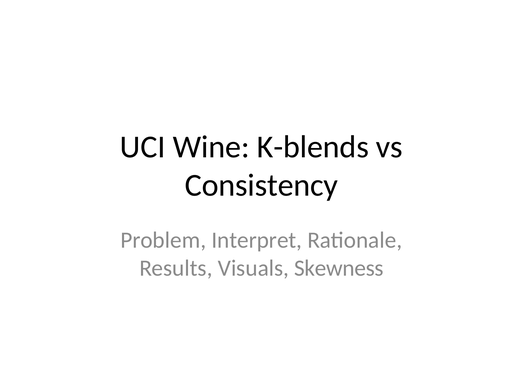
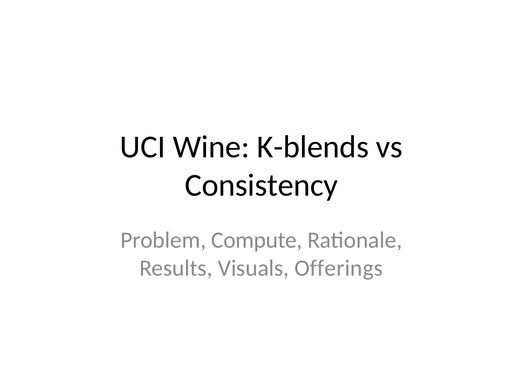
Interpret: Interpret -> Compute (257, 240)
Skewness: Skewness -> Offerings (339, 268)
